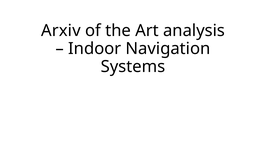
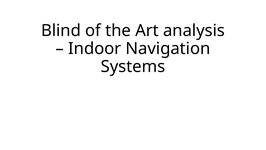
Arxiv: Arxiv -> Blind (61, 31)
